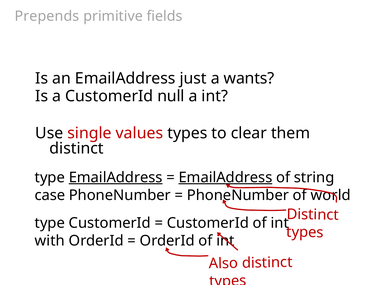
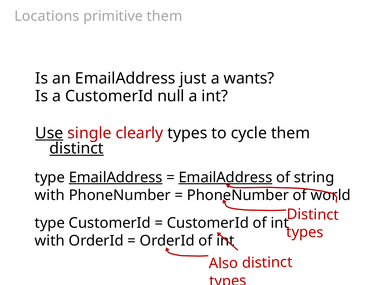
Prepends: Prepends -> Locations (47, 16)
primitive fields: fields -> them (164, 16)
Use underline: none -> present (49, 133)
values: values -> clearly (139, 133)
clear: clear -> cycle (249, 133)
distinct underline: none -> present (77, 148)
case: case -> with (50, 195)
